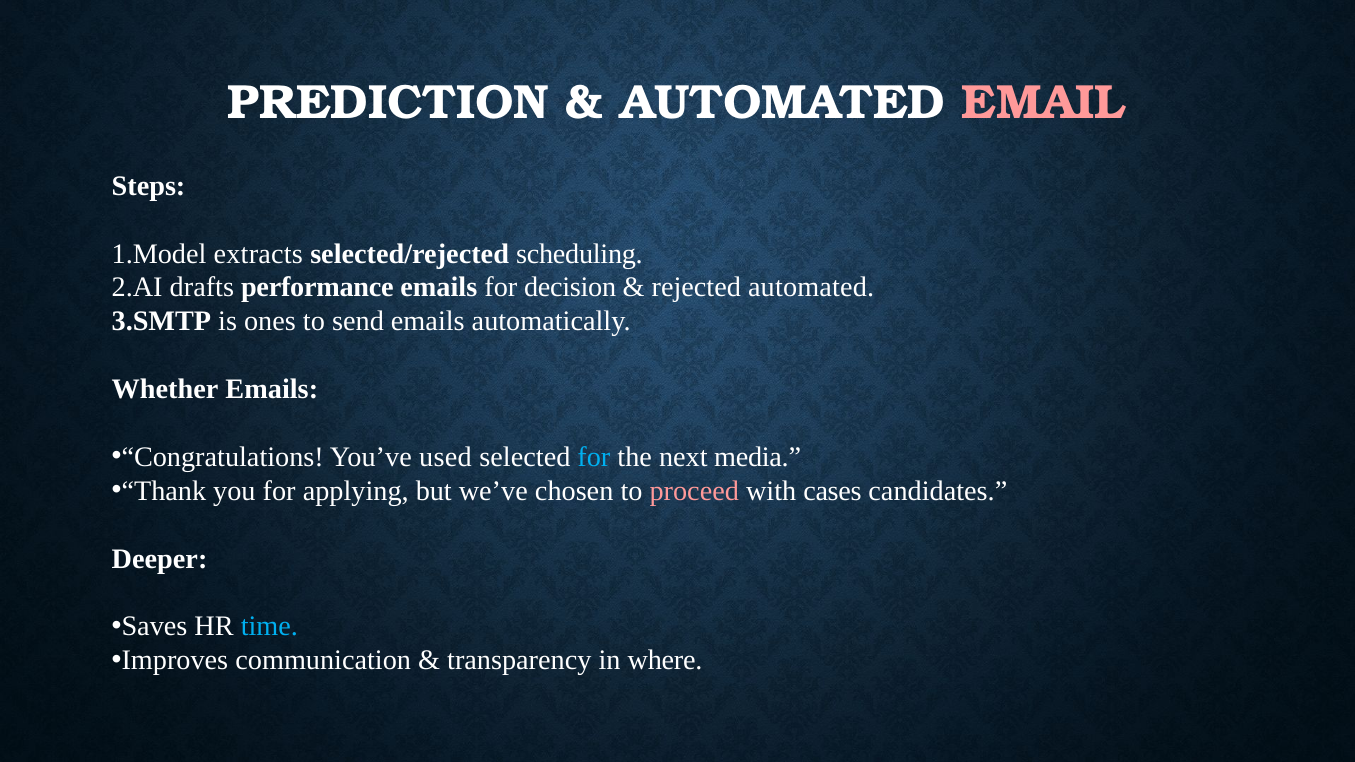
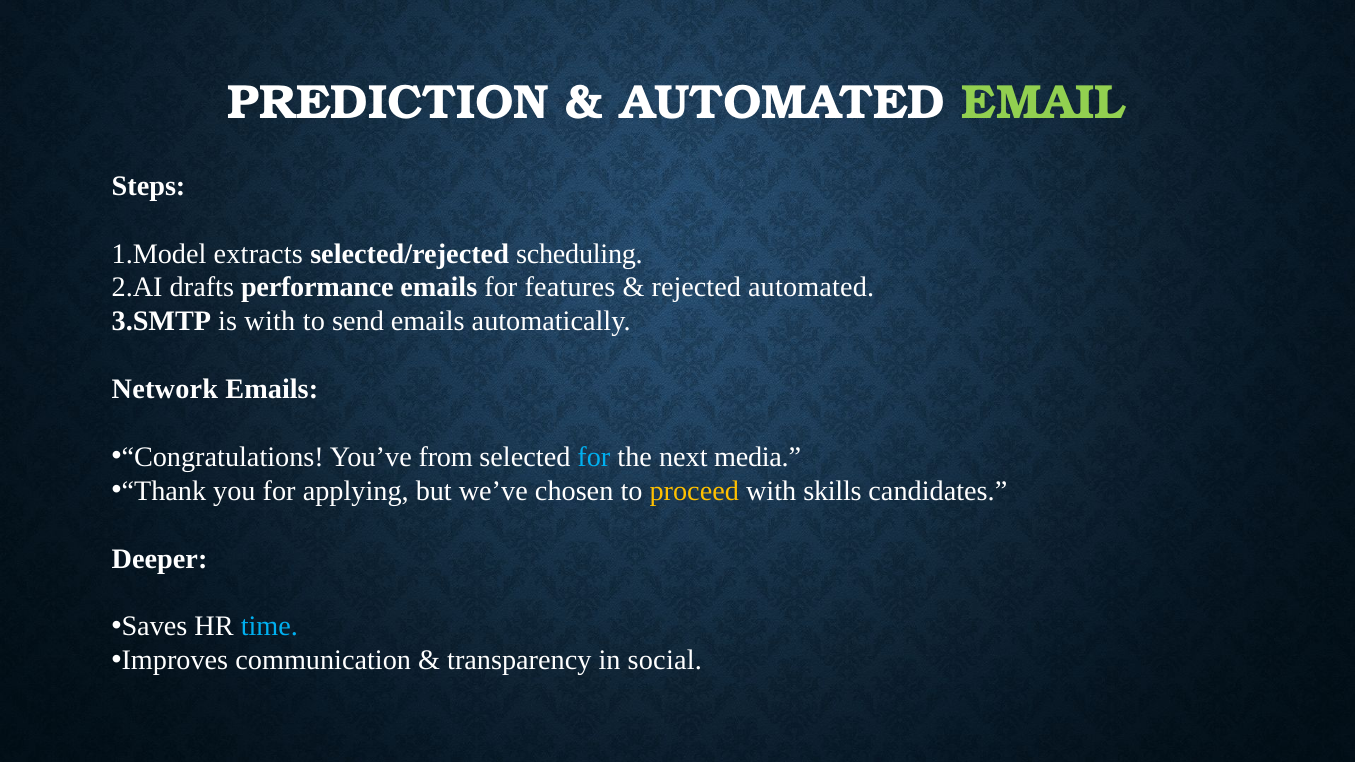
EMAIL colour: pink -> light green (1044, 103)
decision: decision -> features (570, 288)
is ones: ones -> with (270, 322)
Whether: Whether -> Network (165, 389)
used: used -> from (446, 457)
proceed colour: pink -> yellow (694, 491)
cases: cases -> skills (832, 491)
where: where -> social (665, 661)
